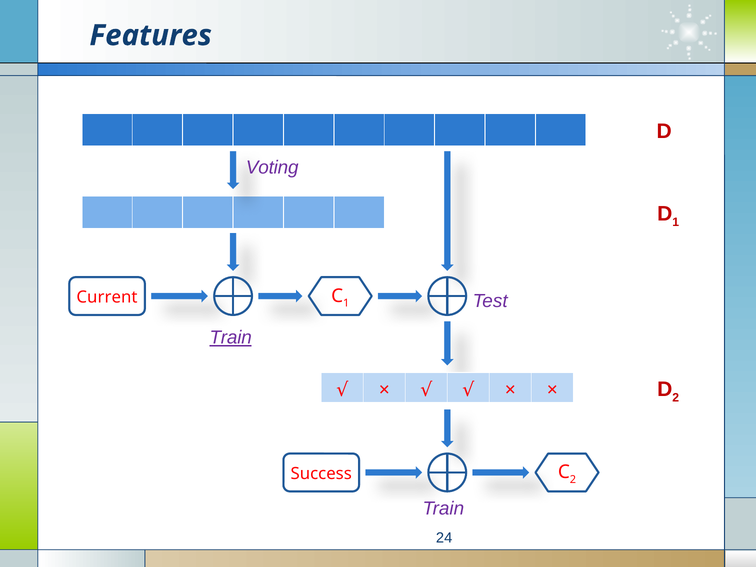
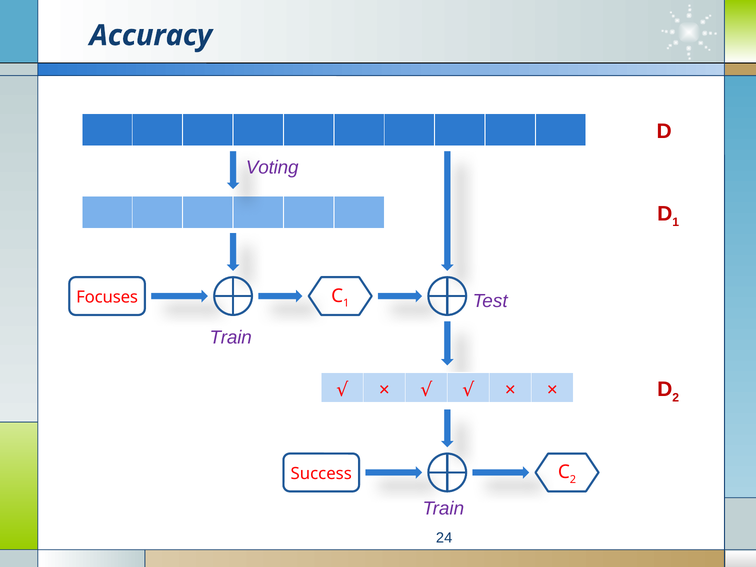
Features: Features -> Accuracy (151, 35)
Current: Current -> Focuses (107, 297)
Train underline: present -> none (231, 338)
